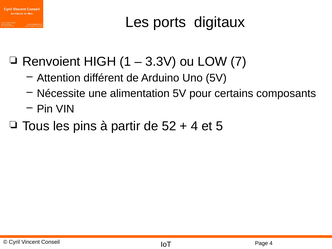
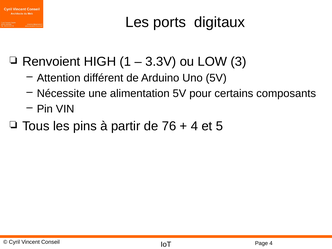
7: 7 -> 3 (238, 62)
52: 52 -> 76 (169, 126)
